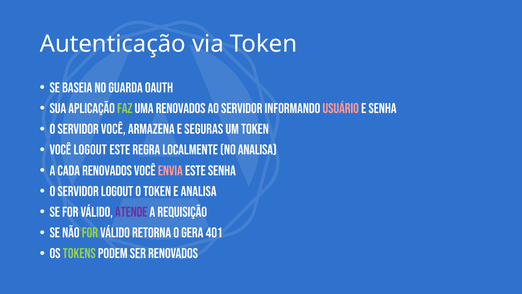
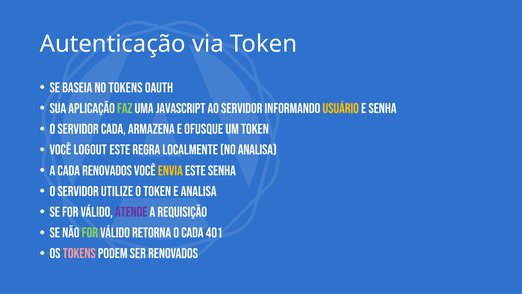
no guarda: guarda -> tokens (126, 88)
uma renovados: renovados -> javascript (181, 108)
usuário colour: pink -> yellow (341, 108)
servidor você: você -> cada (113, 129)
seguras: seguras -> ofusque (204, 129)
envia colour: pink -> yellow (170, 170)
servidor logout: logout -> utilize (117, 191)
o gera: gera -> cada (192, 233)
tokens colour: light green -> pink (79, 253)
